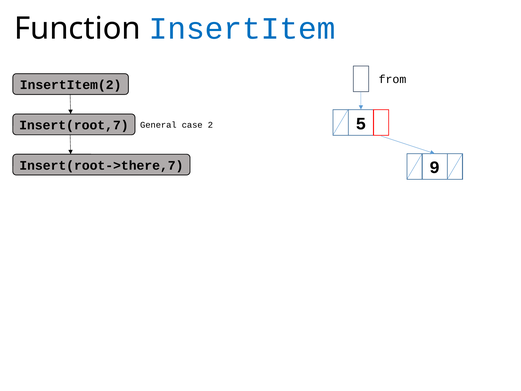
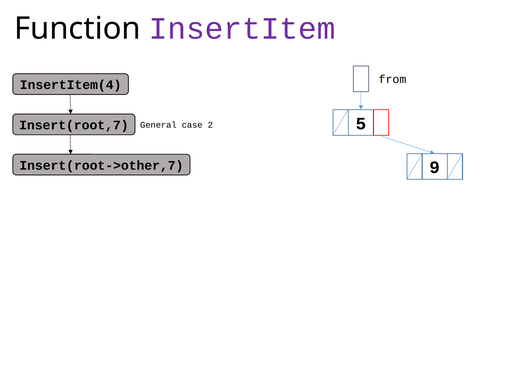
InsertItem colour: blue -> purple (242, 28)
InsertItem(2: InsertItem(2 -> InsertItem(4 (71, 85)
Insert(root->there,7: Insert(root->there,7 -> Insert(root->other,7 (101, 165)
